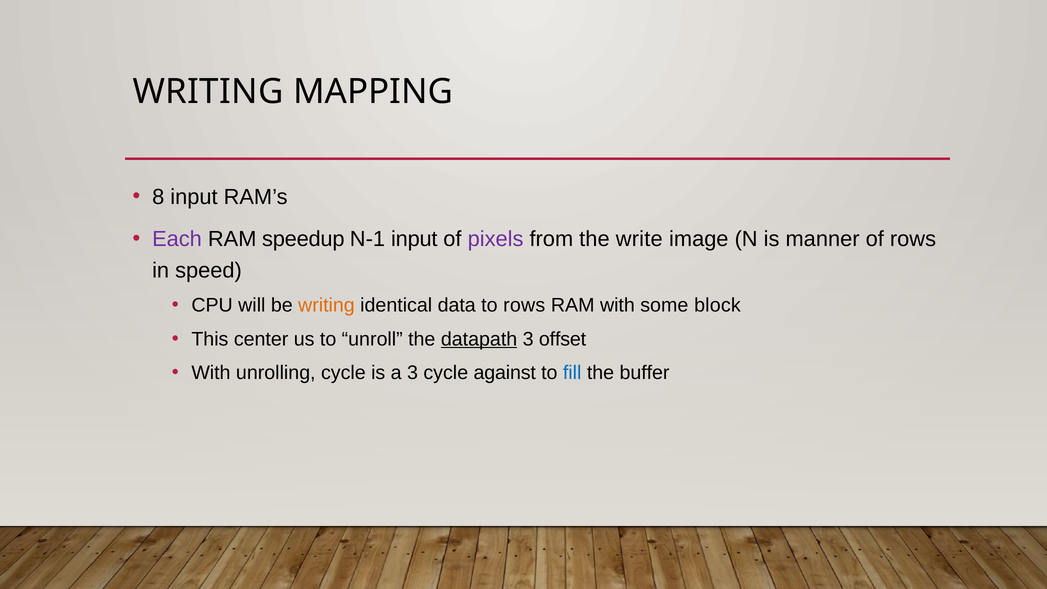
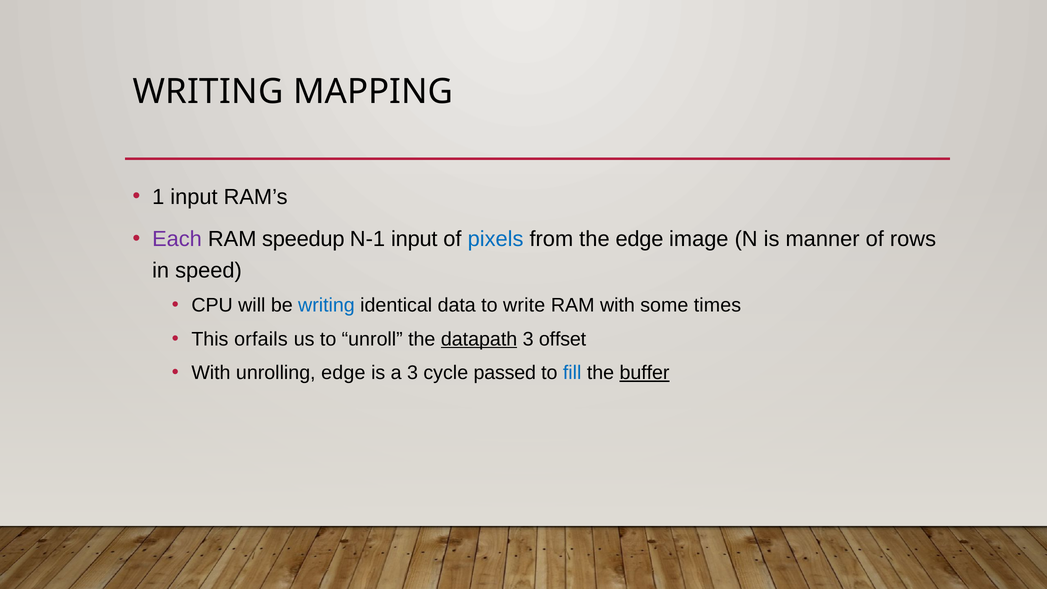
8: 8 -> 1 (158, 197)
pixels colour: purple -> blue (496, 239)
the write: write -> edge (639, 239)
writing colour: orange -> blue (326, 305)
to rows: rows -> write (524, 305)
block: block -> times (717, 305)
center: center -> orfails (261, 339)
unrolling cycle: cycle -> edge (343, 373)
against: against -> passed (505, 373)
buffer underline: none -> present (645, 373)
